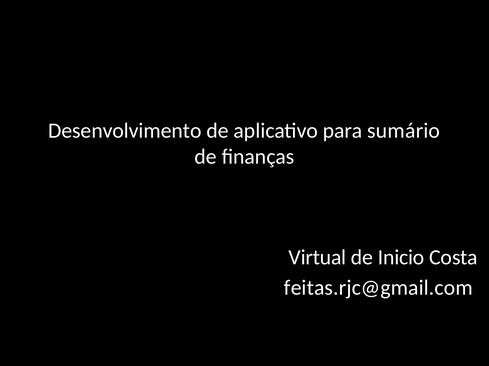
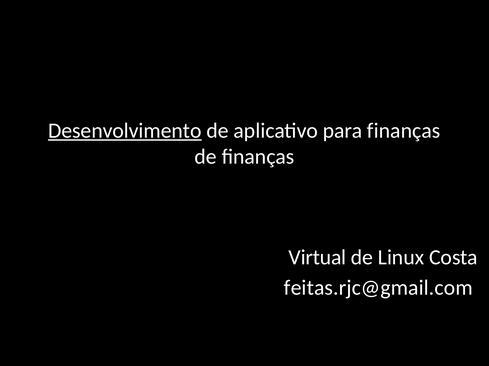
Desenvolvimento underline: none -> present (125, 131)
para sumário: sumário -> finanças (404, 131)
Inicio: Inicio -> Linux (401, 258)
